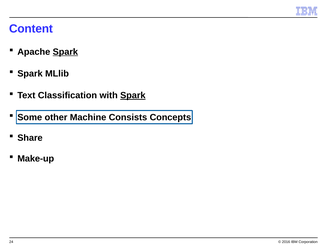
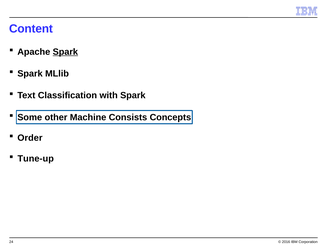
Spark underline: present -> none (133, 96)
Share: Share -> Order (30, 138)
Make-up: Make-up -> Tune-up (36, 159)
